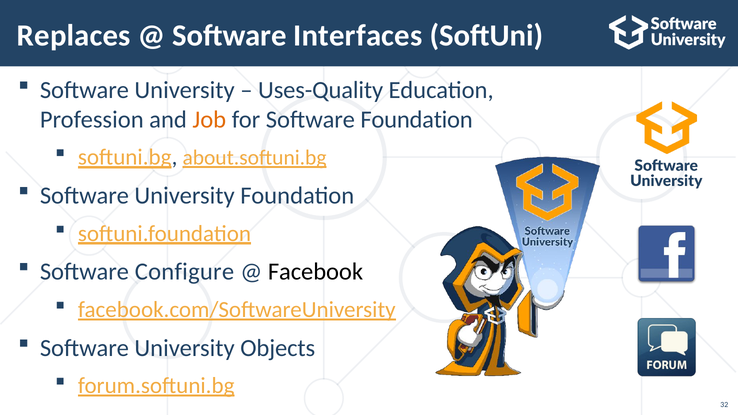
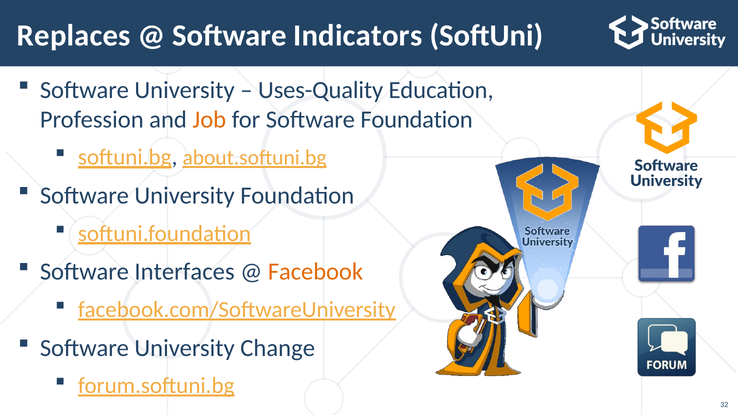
Interfaces: Interfaces -> Indicators (358, 35)
Configure: Configure -> Interfaces (185, 272)
Facebook colour: black -> orange (315, 272)
Objects: Objects -> Change (278, 348)
